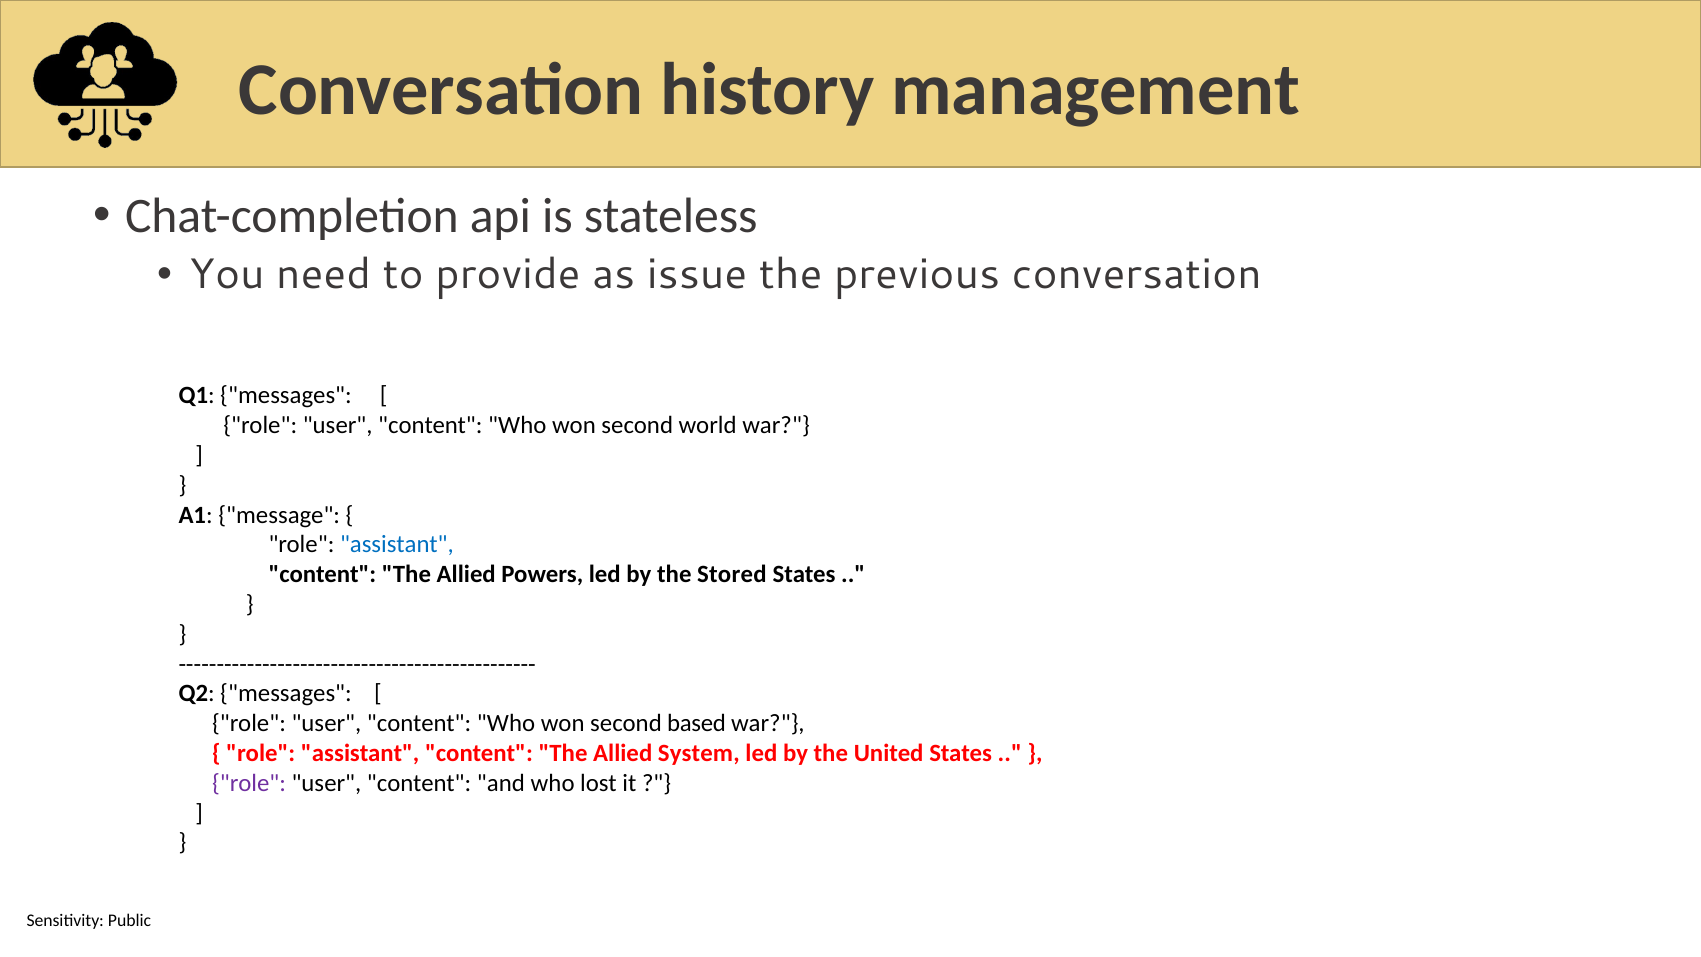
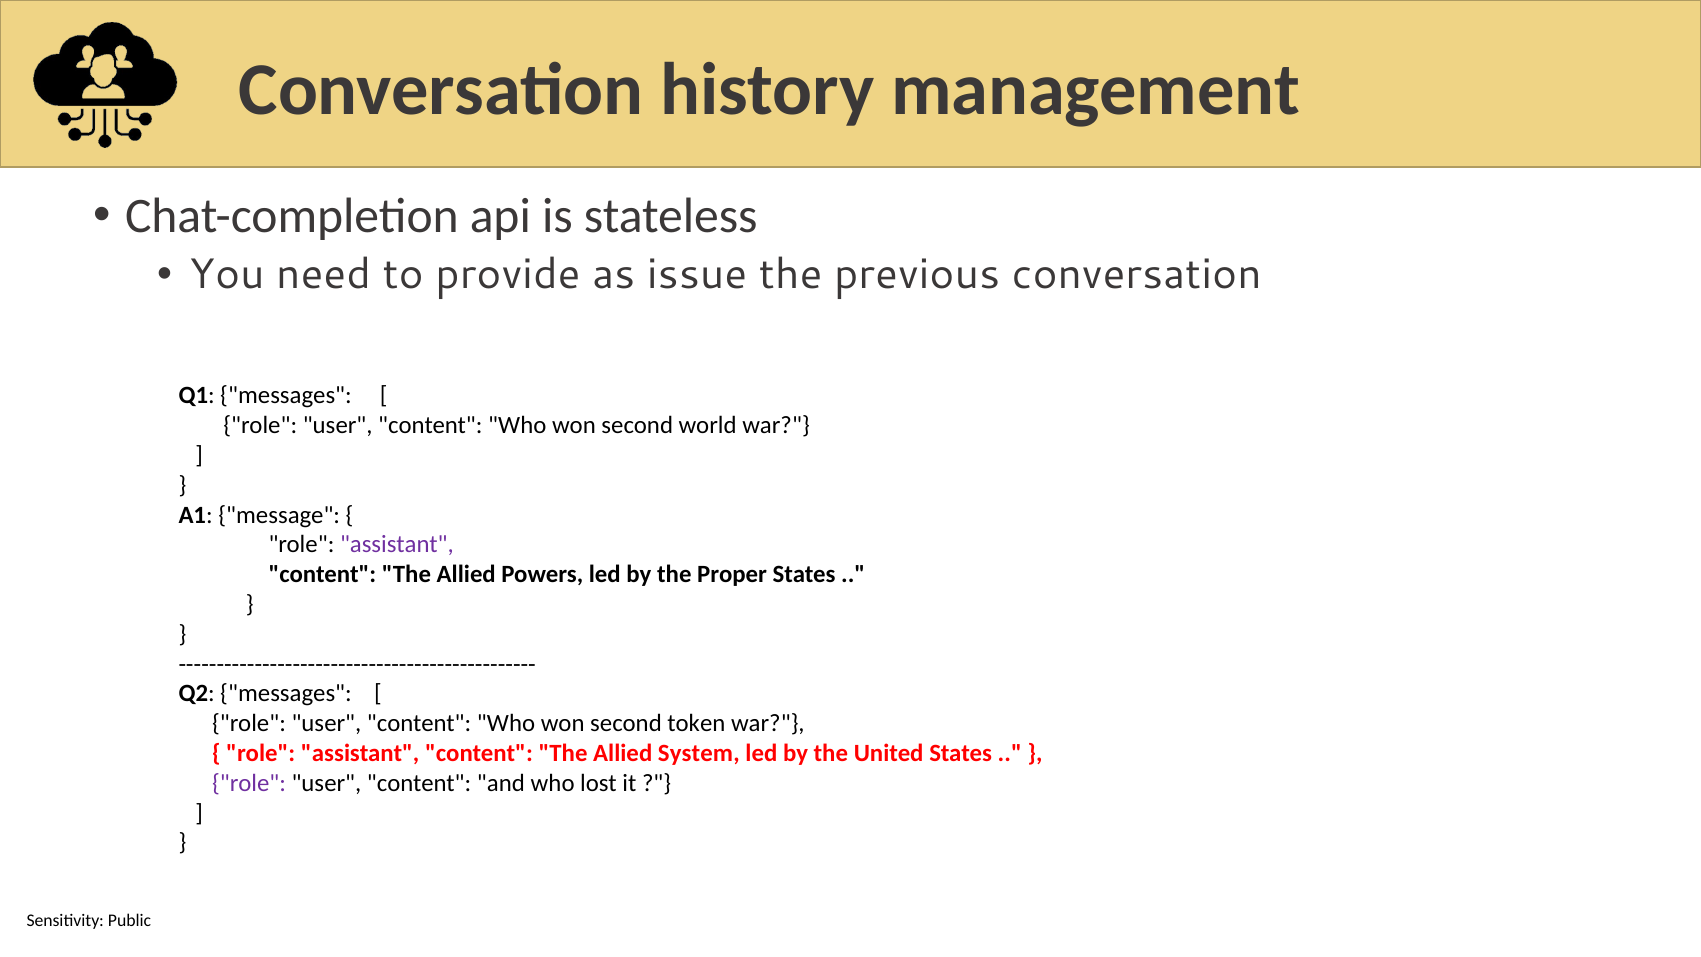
assistant colour: blue -> purple (397, 545)
Stored: Stored -> Proper (732, 574)
based: based -> token (696, 723)
